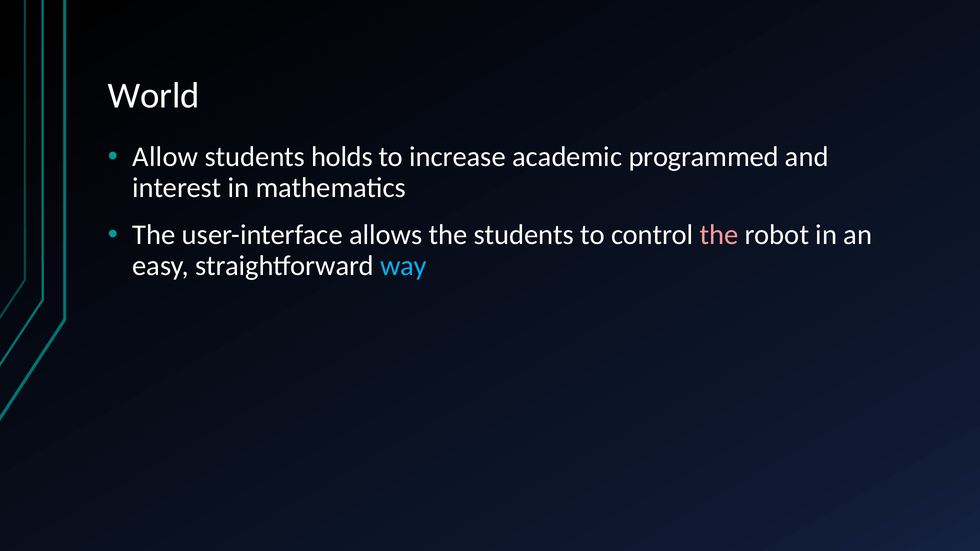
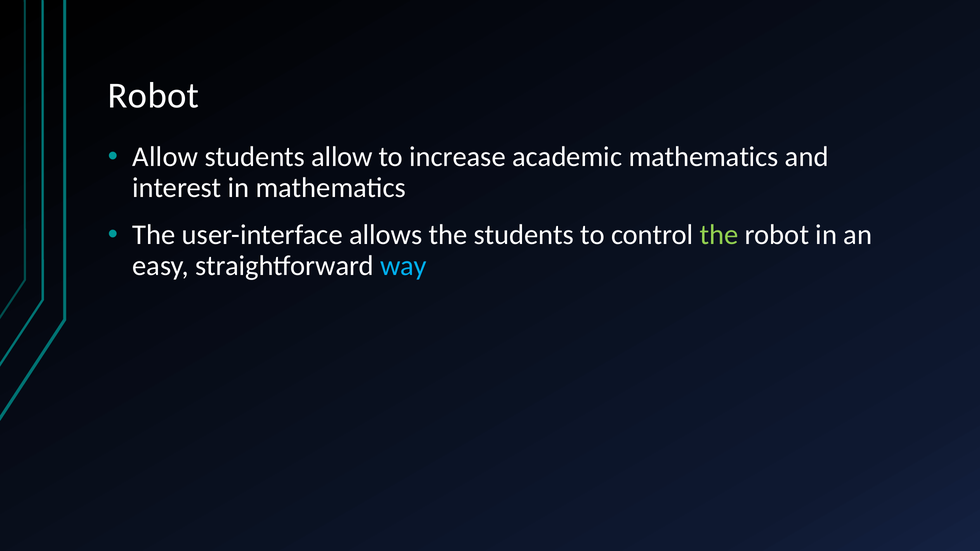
World: World -> Robot (153, 95)
students holds: holds -> allow (342, 157)
academic programmed: programmed -> mathematics (704, 157)
the colour: pink -> light green (719, 235)
